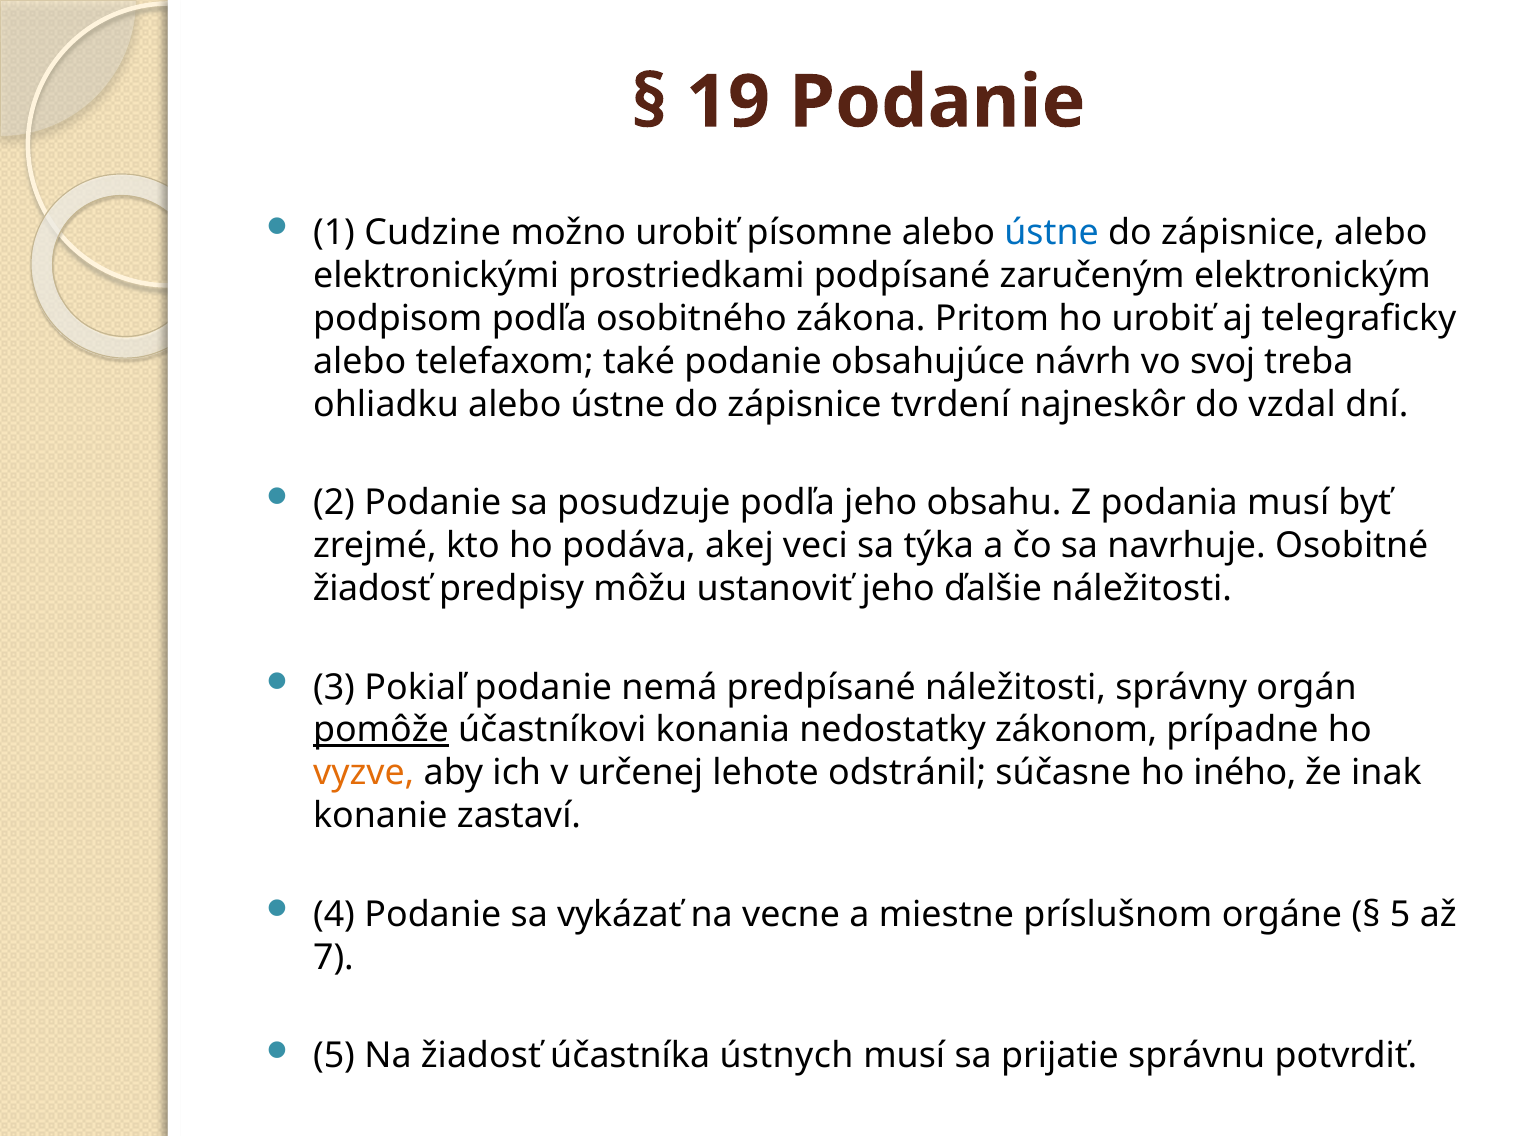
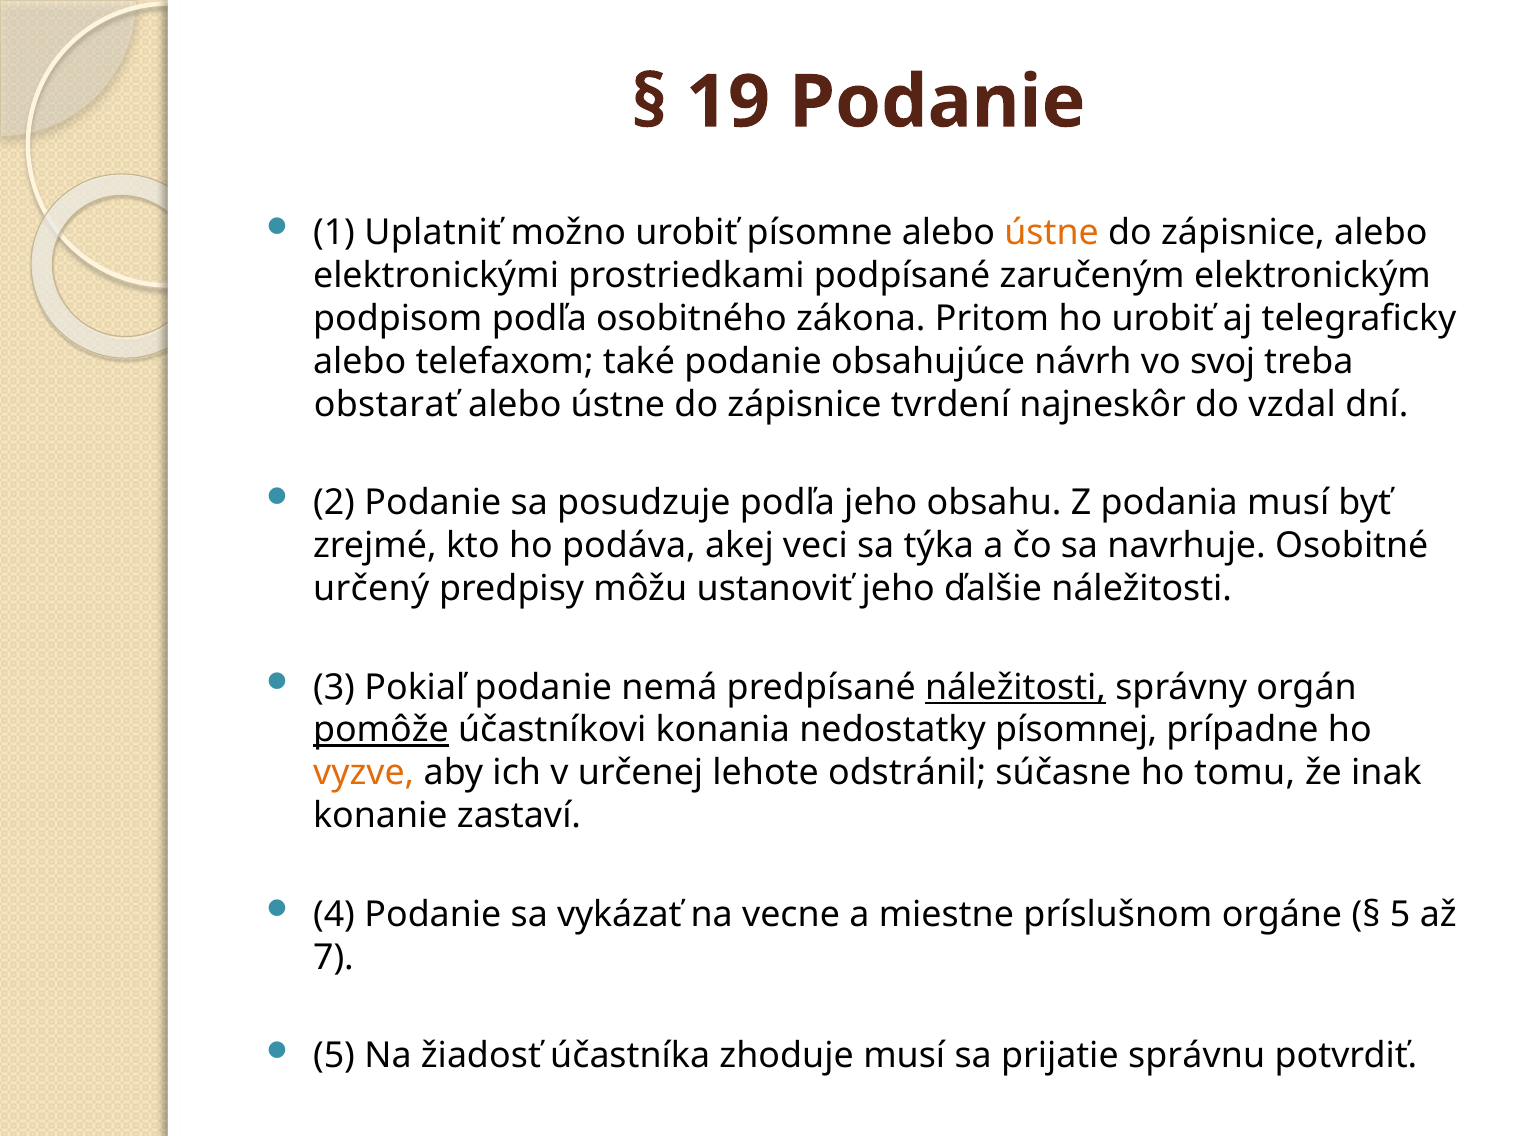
Cudzine: Cudzine -> Uplatniť (433, 232)
ústne colour: blue -> orange (1052, 232)
ohliadku: ohliadku -> obstarať (386, 404)
žiadosť: žiadosť -> určený (371, 588)
náležitosti underline: none -> present (1016, 687)
zákonom: zákonom -> písomnej (1076, 730)
iného: iného -> tomu (1245, 773)
ústnych: ústnych -> zhoduje (787, 1056)
